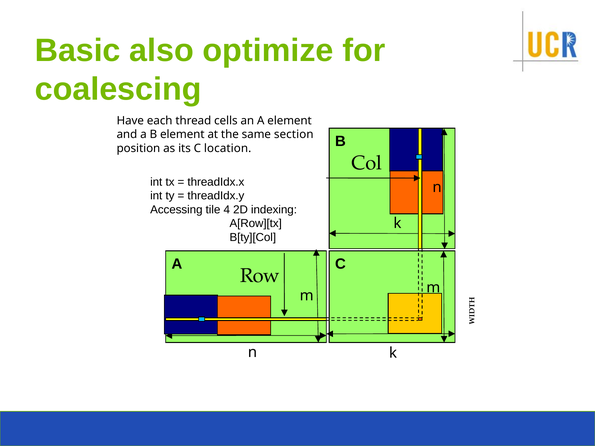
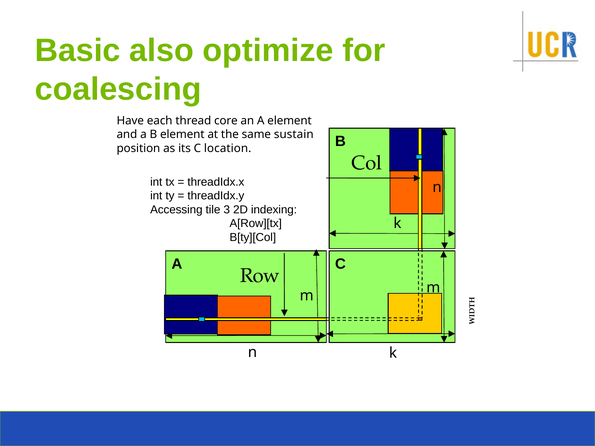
cells: cells -> core (226, 121)
section: section -> sustain (294, 135)
4: 4 -> 3 (227, 210)
